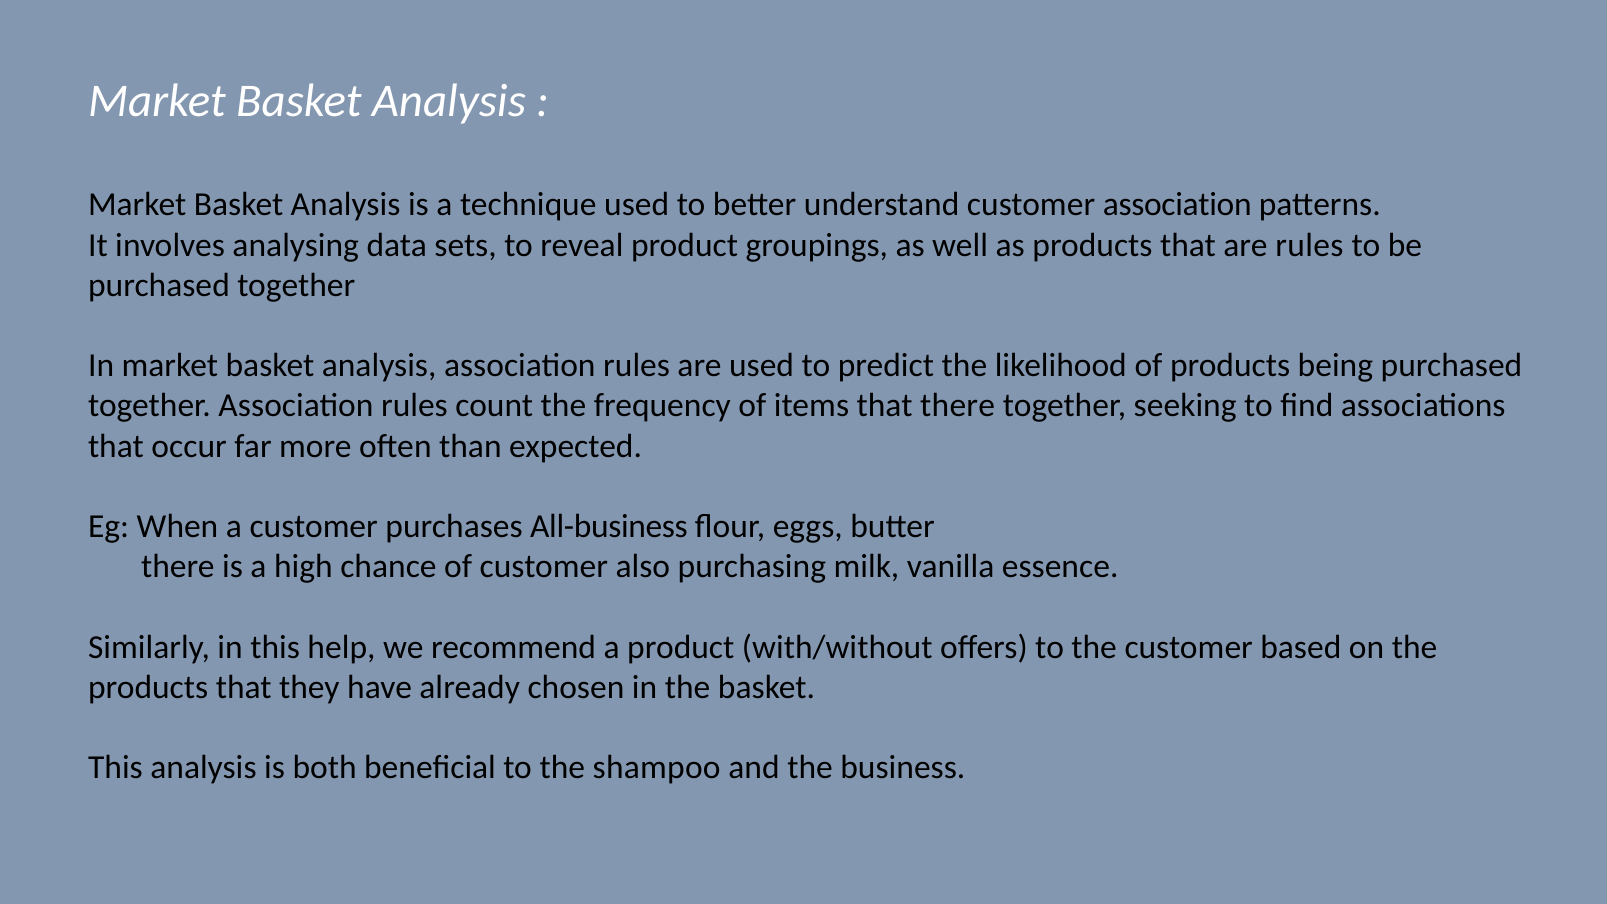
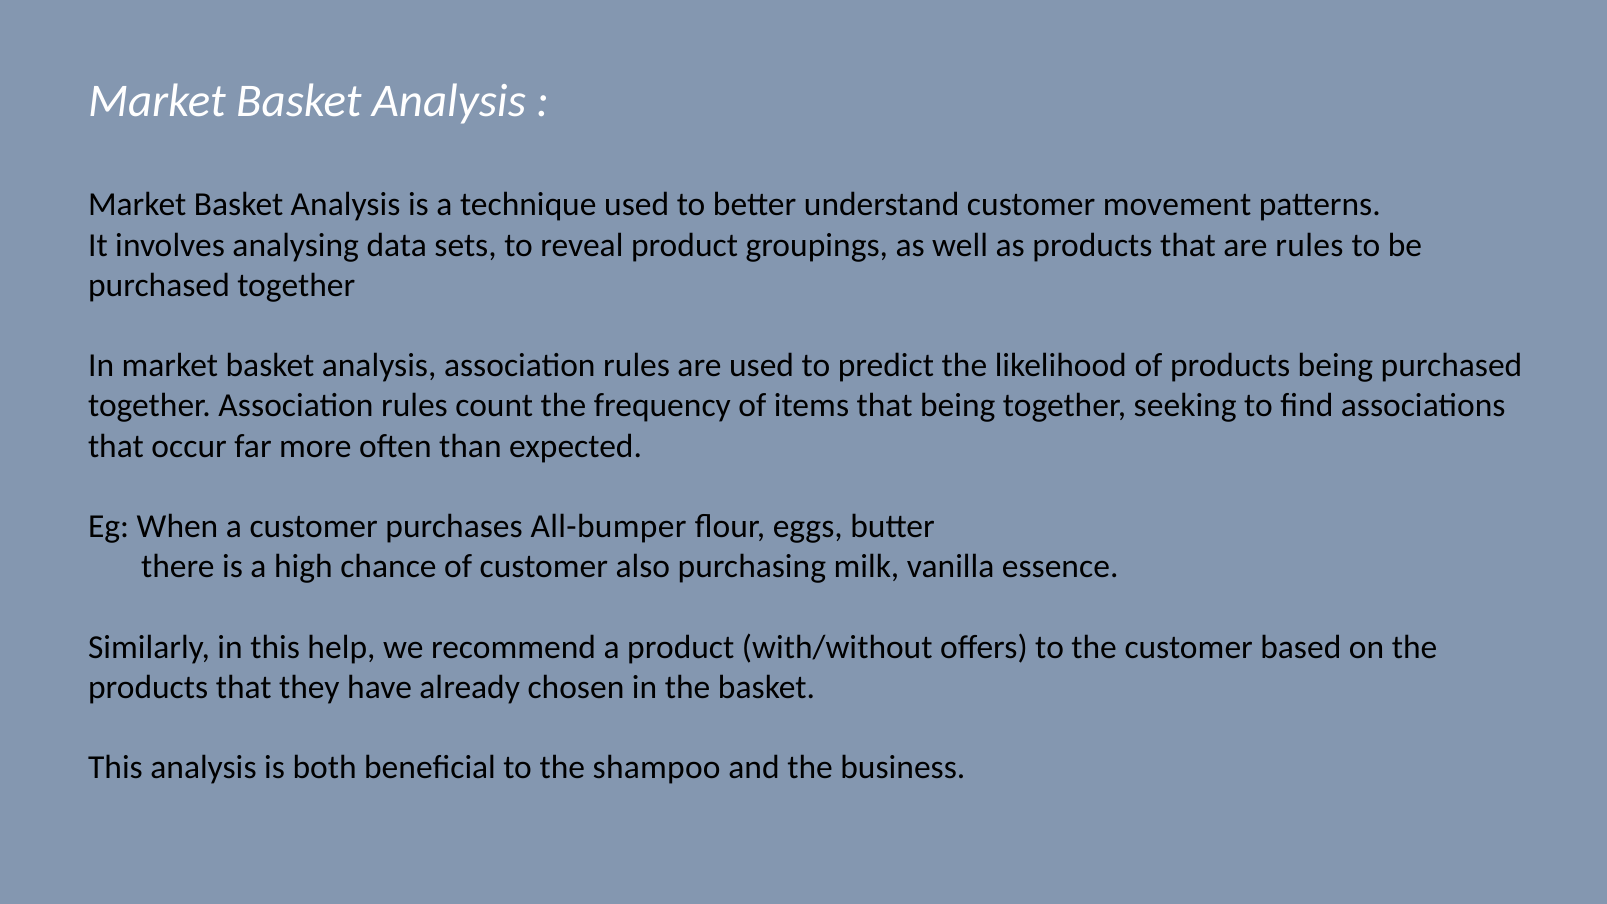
customer association: association -> movement (1177, 205)
that there: there -> being (958, 406)
All-business: All-business -> All-bumper (609, 526)
